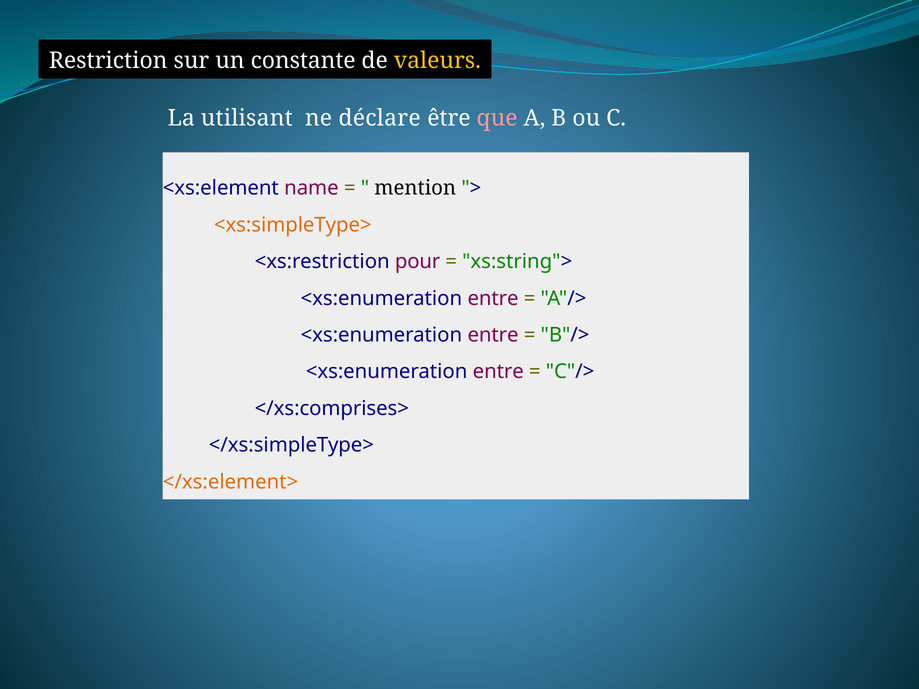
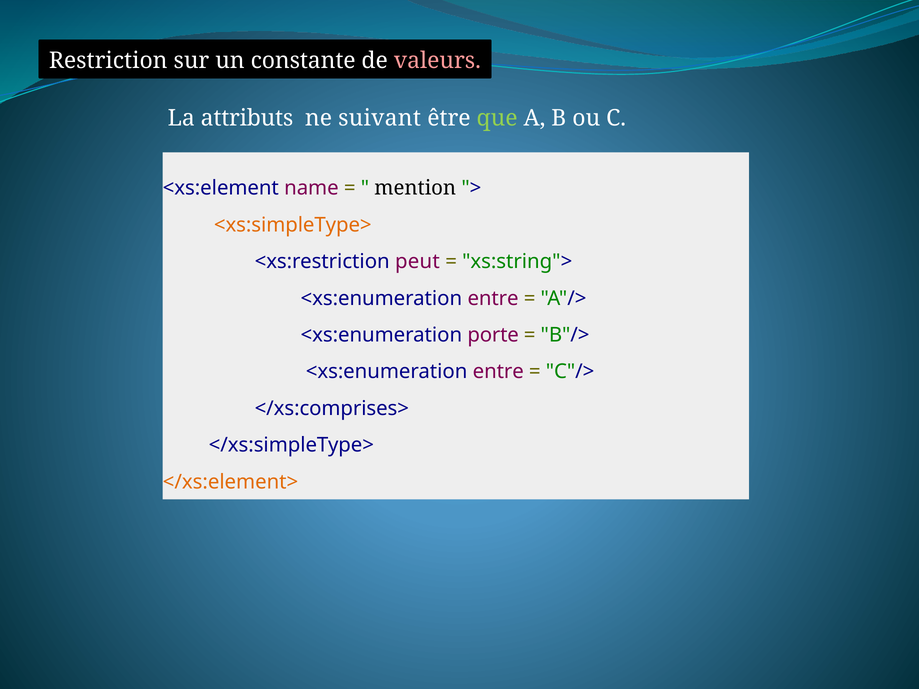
valeurs colour: yellow -> pink (437, 61)
utilisant: utilisant -> attributs (247, 118)
déclare: déclare -> suivant (380, 118)
que colour: pink -> light green (497, 118)
pour: pour -> peut (417, 262)
entre: entre -> porte (493, 335)
